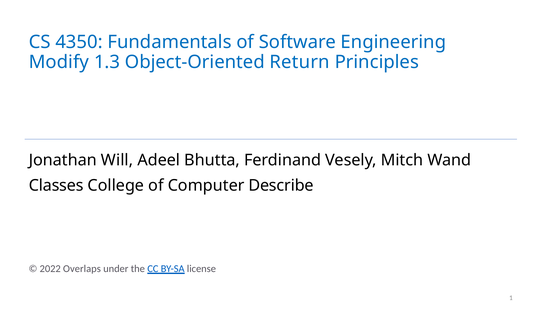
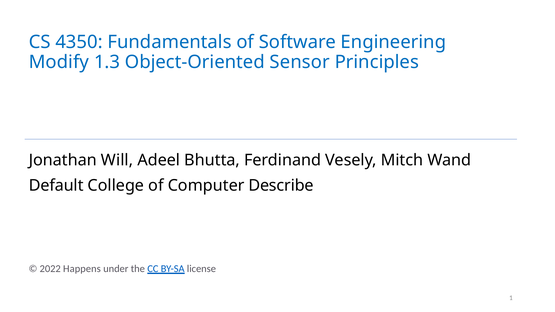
Return: Return -> Sensor (300, 62)
Classes: Classes -> Default (56, 186)
Overlaps: Overlaps -> Happens (82, 269)
